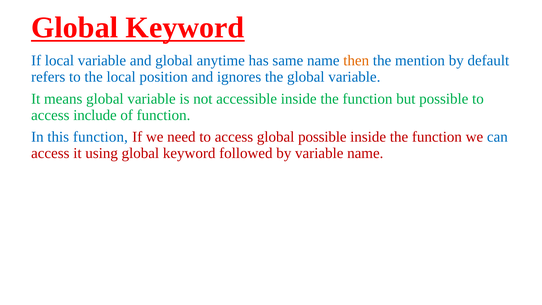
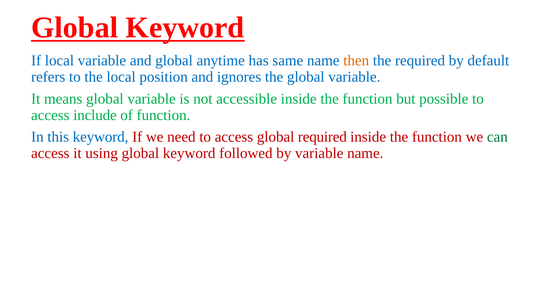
the mention: mention -> required (420, 61)
this function: function -> keyword (101, 137)
global possible: possible -> required (322, 137)
can colour: blue -> green (497, 137)
